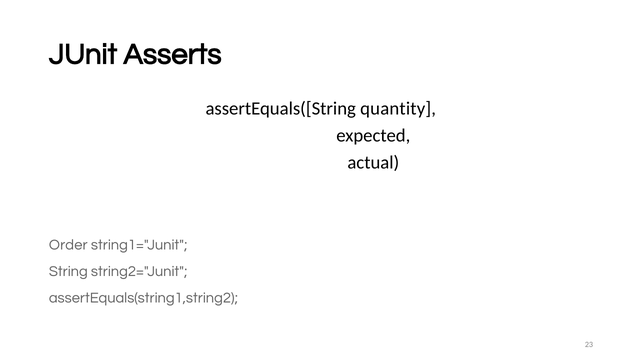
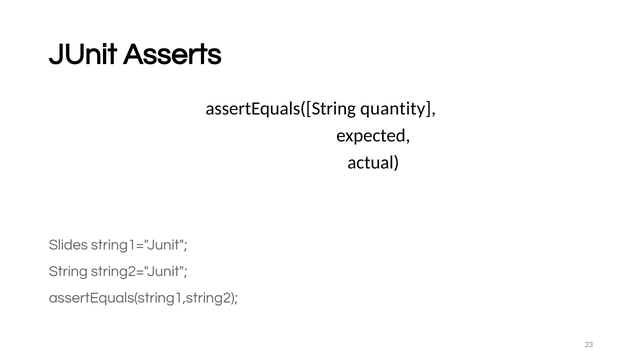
Order: Order -> Slides (68, 245)
